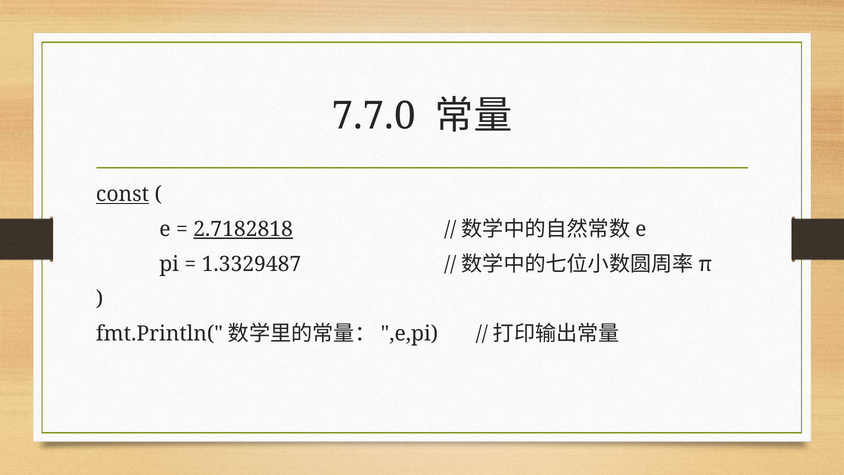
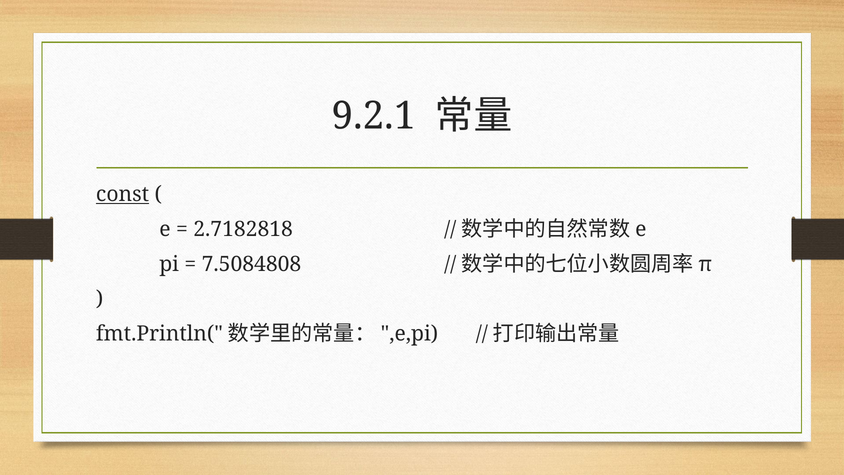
7.7.0: 7.7.0 -> 9.2.1 (374, 116)
2.7182818 underline: present -> none (243, 229)
1.3329487: 1.3329487 -> 7.5084808 (251, 264)
